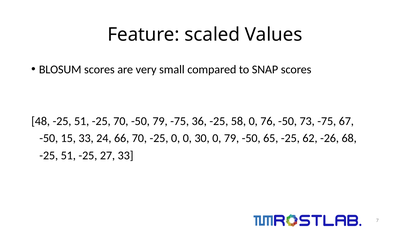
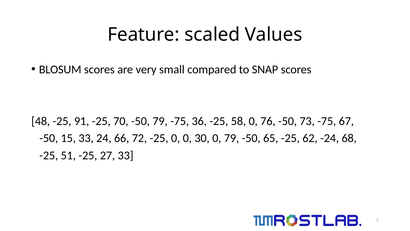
48 -25 51: 51 -> 91 (82, 121)
66 70: 70 -> 72 (139, 138)
-26: -26 -> -24 (330, 138)
